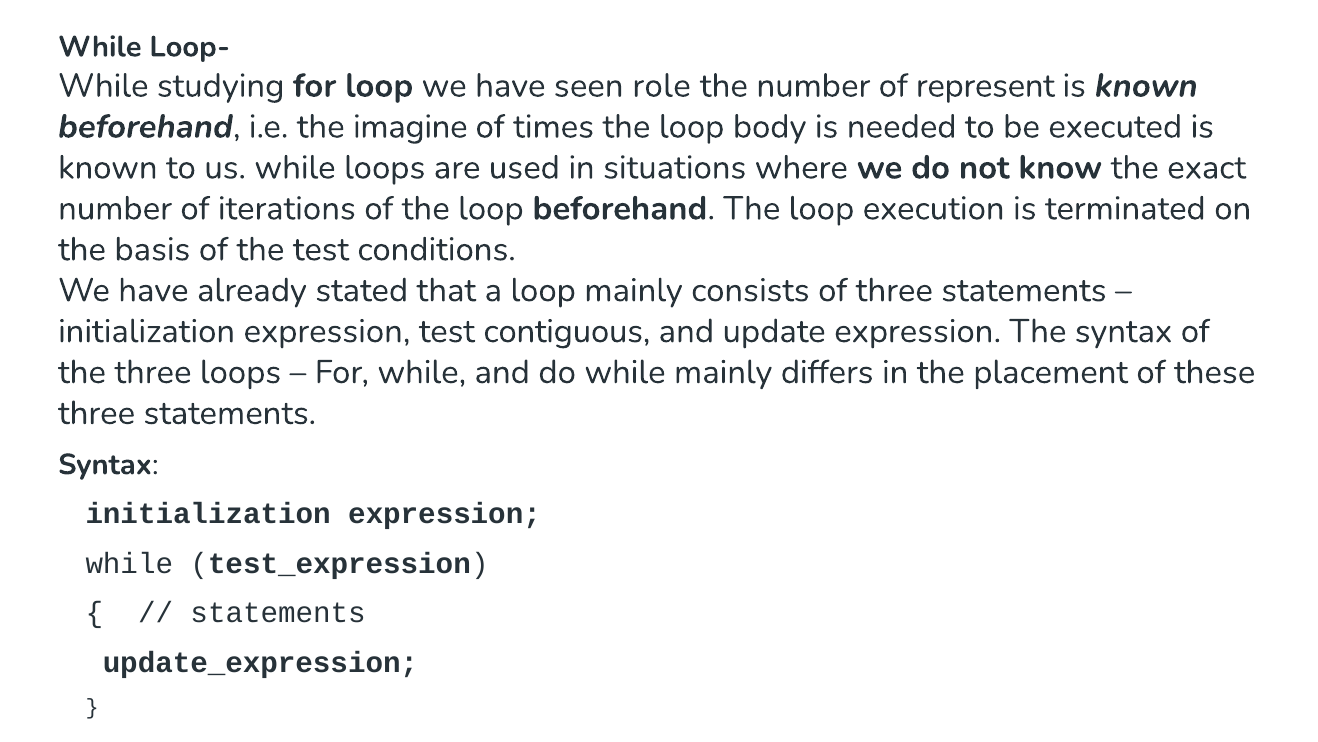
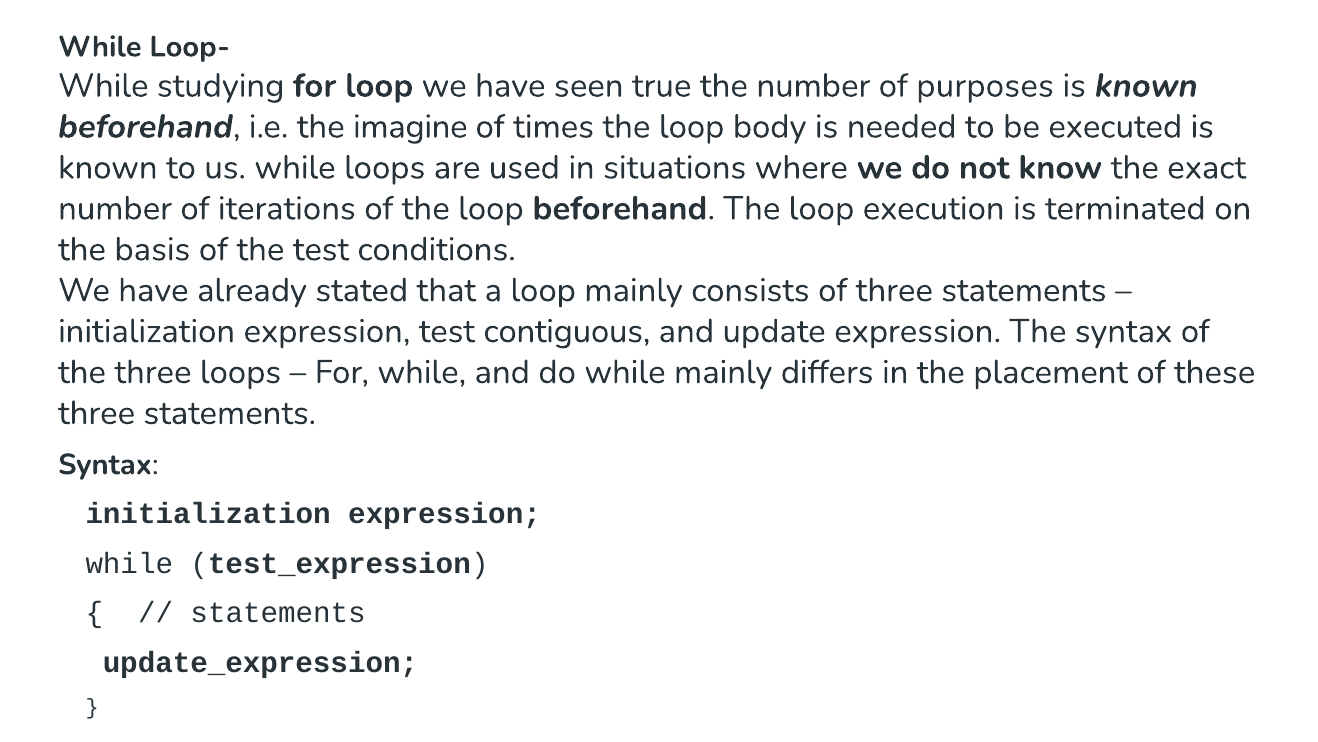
role: role -> true (662, 86)
represent: represent -> purposes (985, 86)
